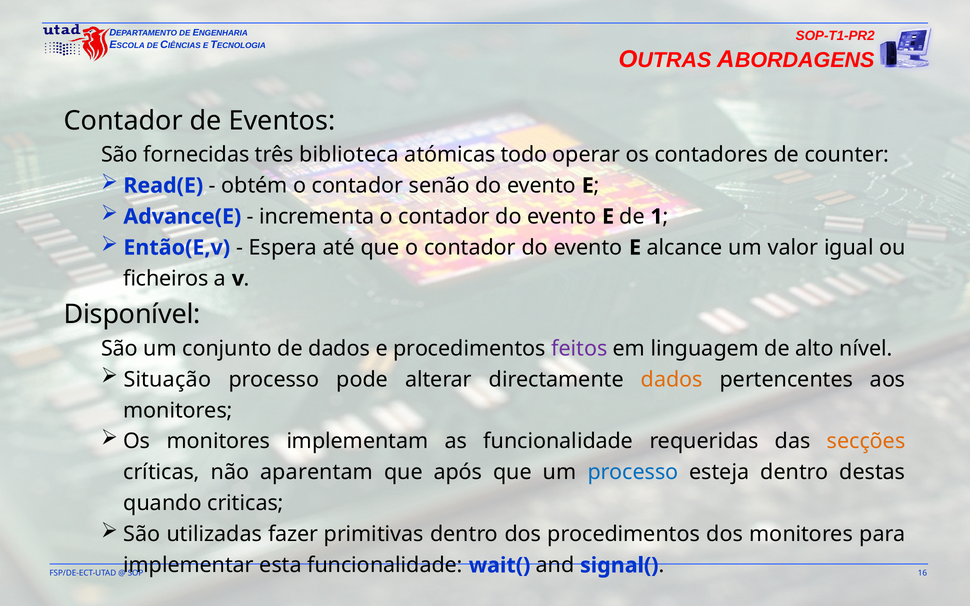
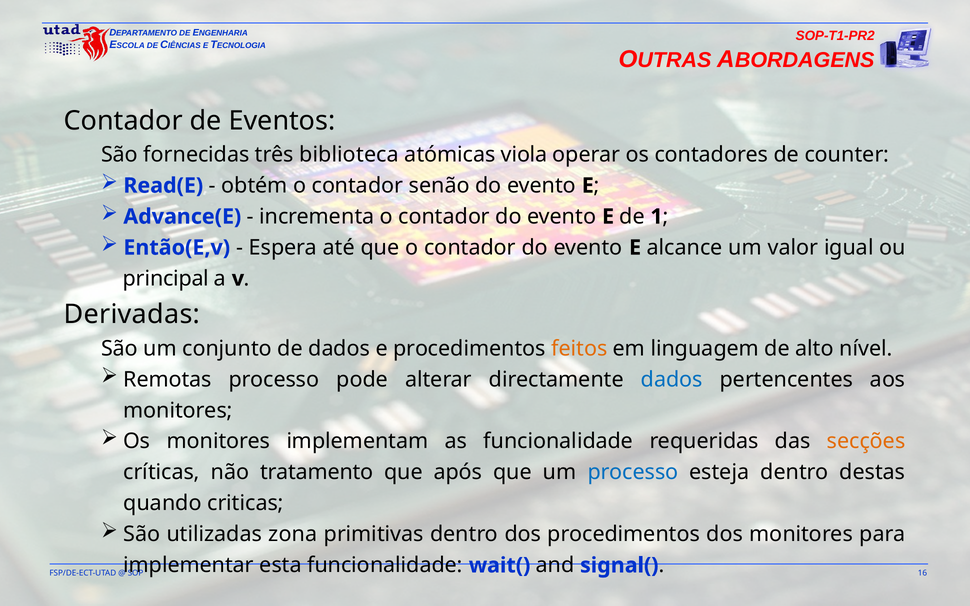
todo: todo -> viola (524, 155)
ficheiros: ficheiros -> principal (166, 279)
Disponível: Disponível -> Derivadas (132, 315)
feitos colour: purple -> orange (579, 349)
Situação: Situação -> Remotas (168, 380)
dados colour: orange -> blue (672, 380)
aparentam: aparentam -> tratamento (317, 473)
fazer: fazer -> zona (293, 535)
